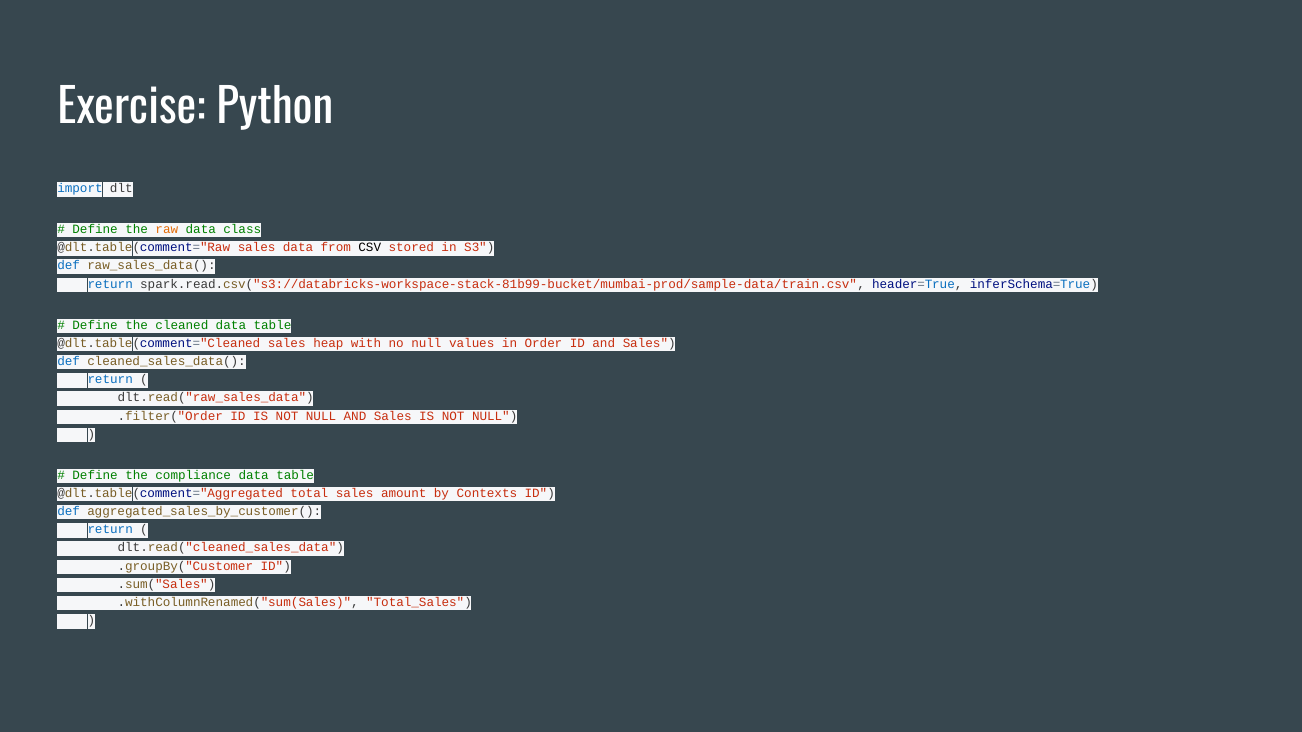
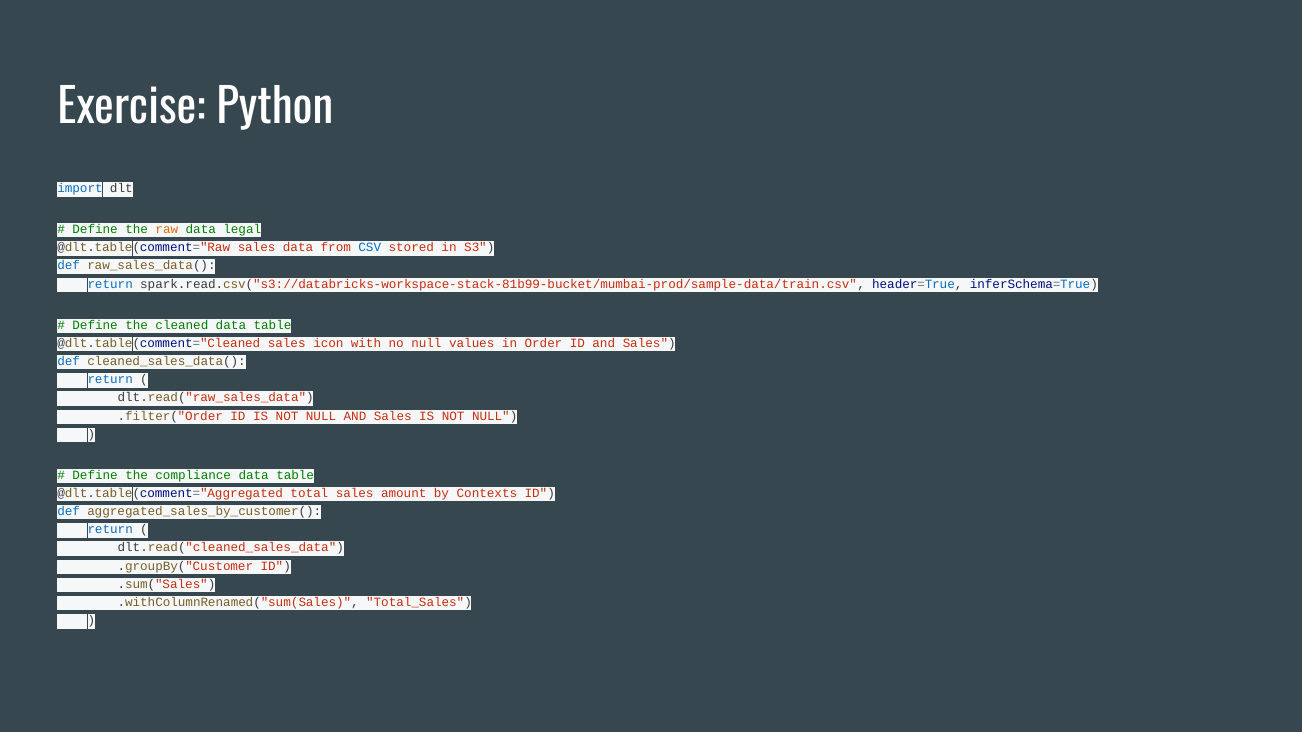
class: class -> legal (242, 230)
CSV colour: black -> blue (370, 248)
heap: heap -> icon (328, 343)
